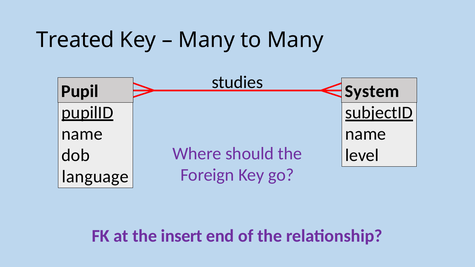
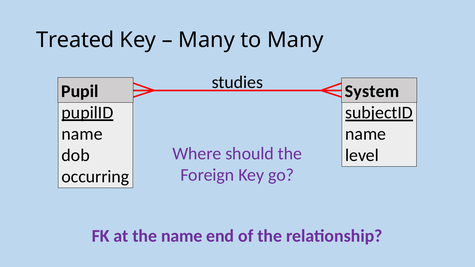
language: language -> occurring (95, 177)
the insert: insert -> name (182, 236)
